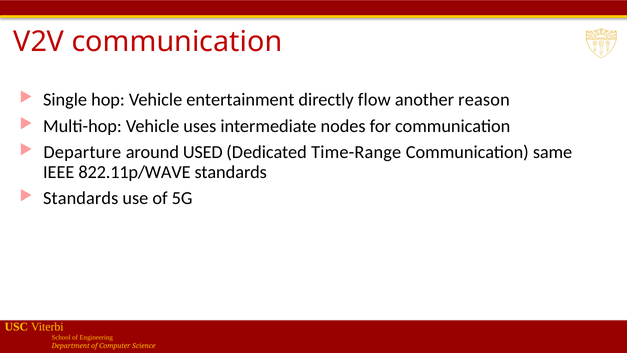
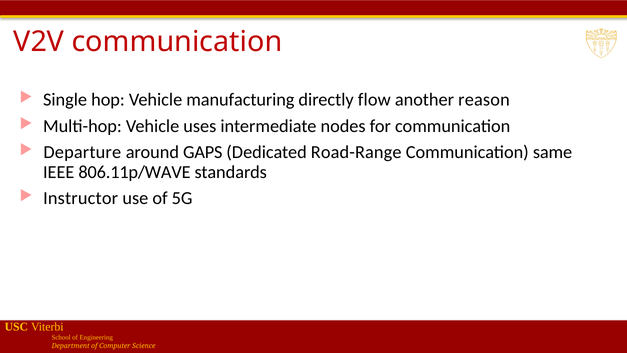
entertainment: entertainment -> manufacturing (240, 100)
USED: USED -> GAPS (203, 152)
Time-Range: Time-Range -> Road-Range (356, 152)
822.11p/WAVE: 822.11p/WAVE -> 806.11p/WAVE (135, 172)
Standards: Standards -> Instructor (81, 198)
